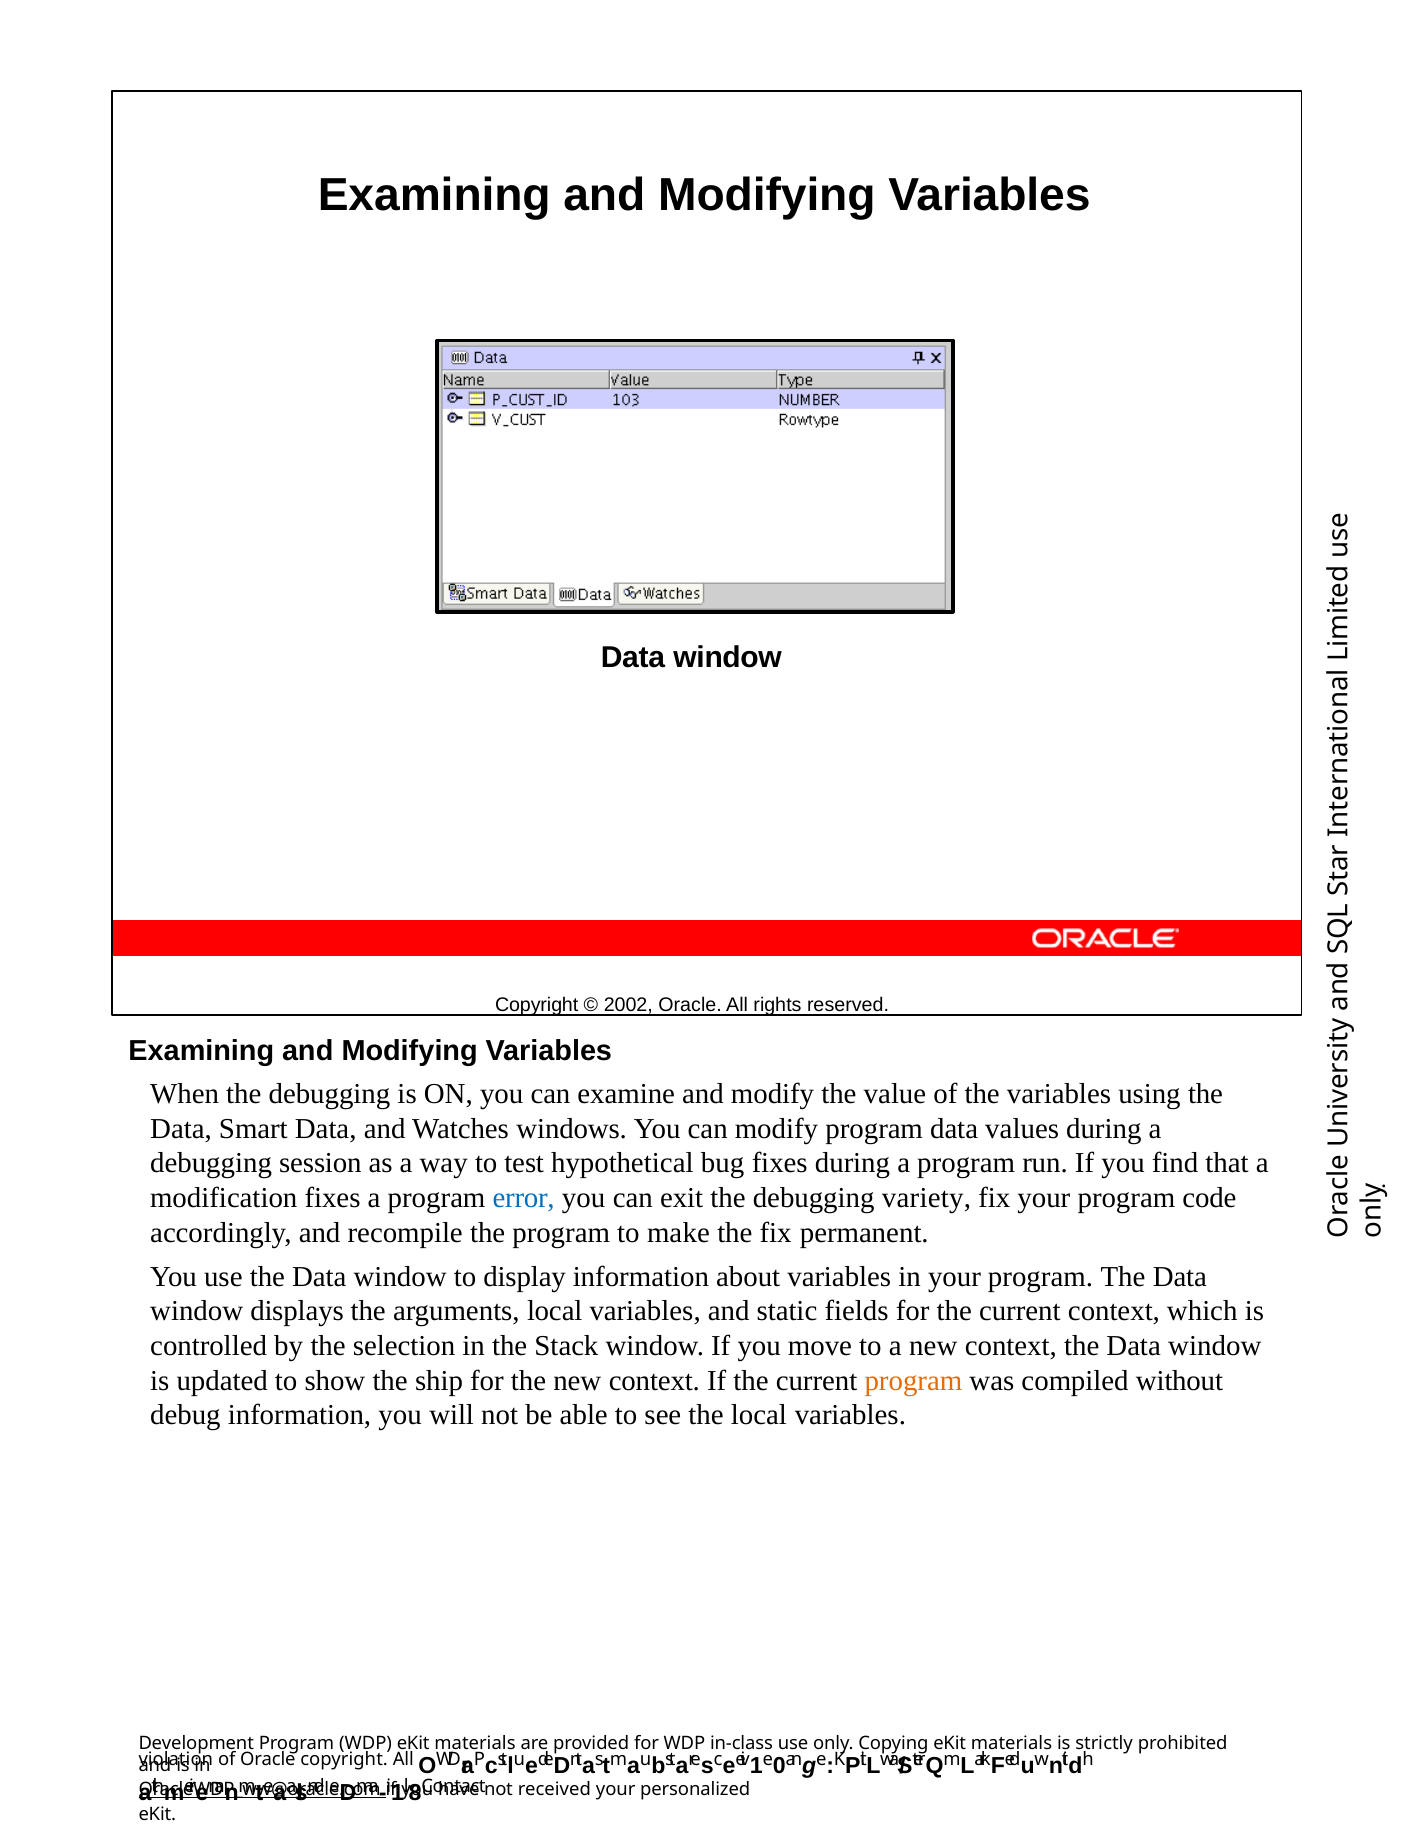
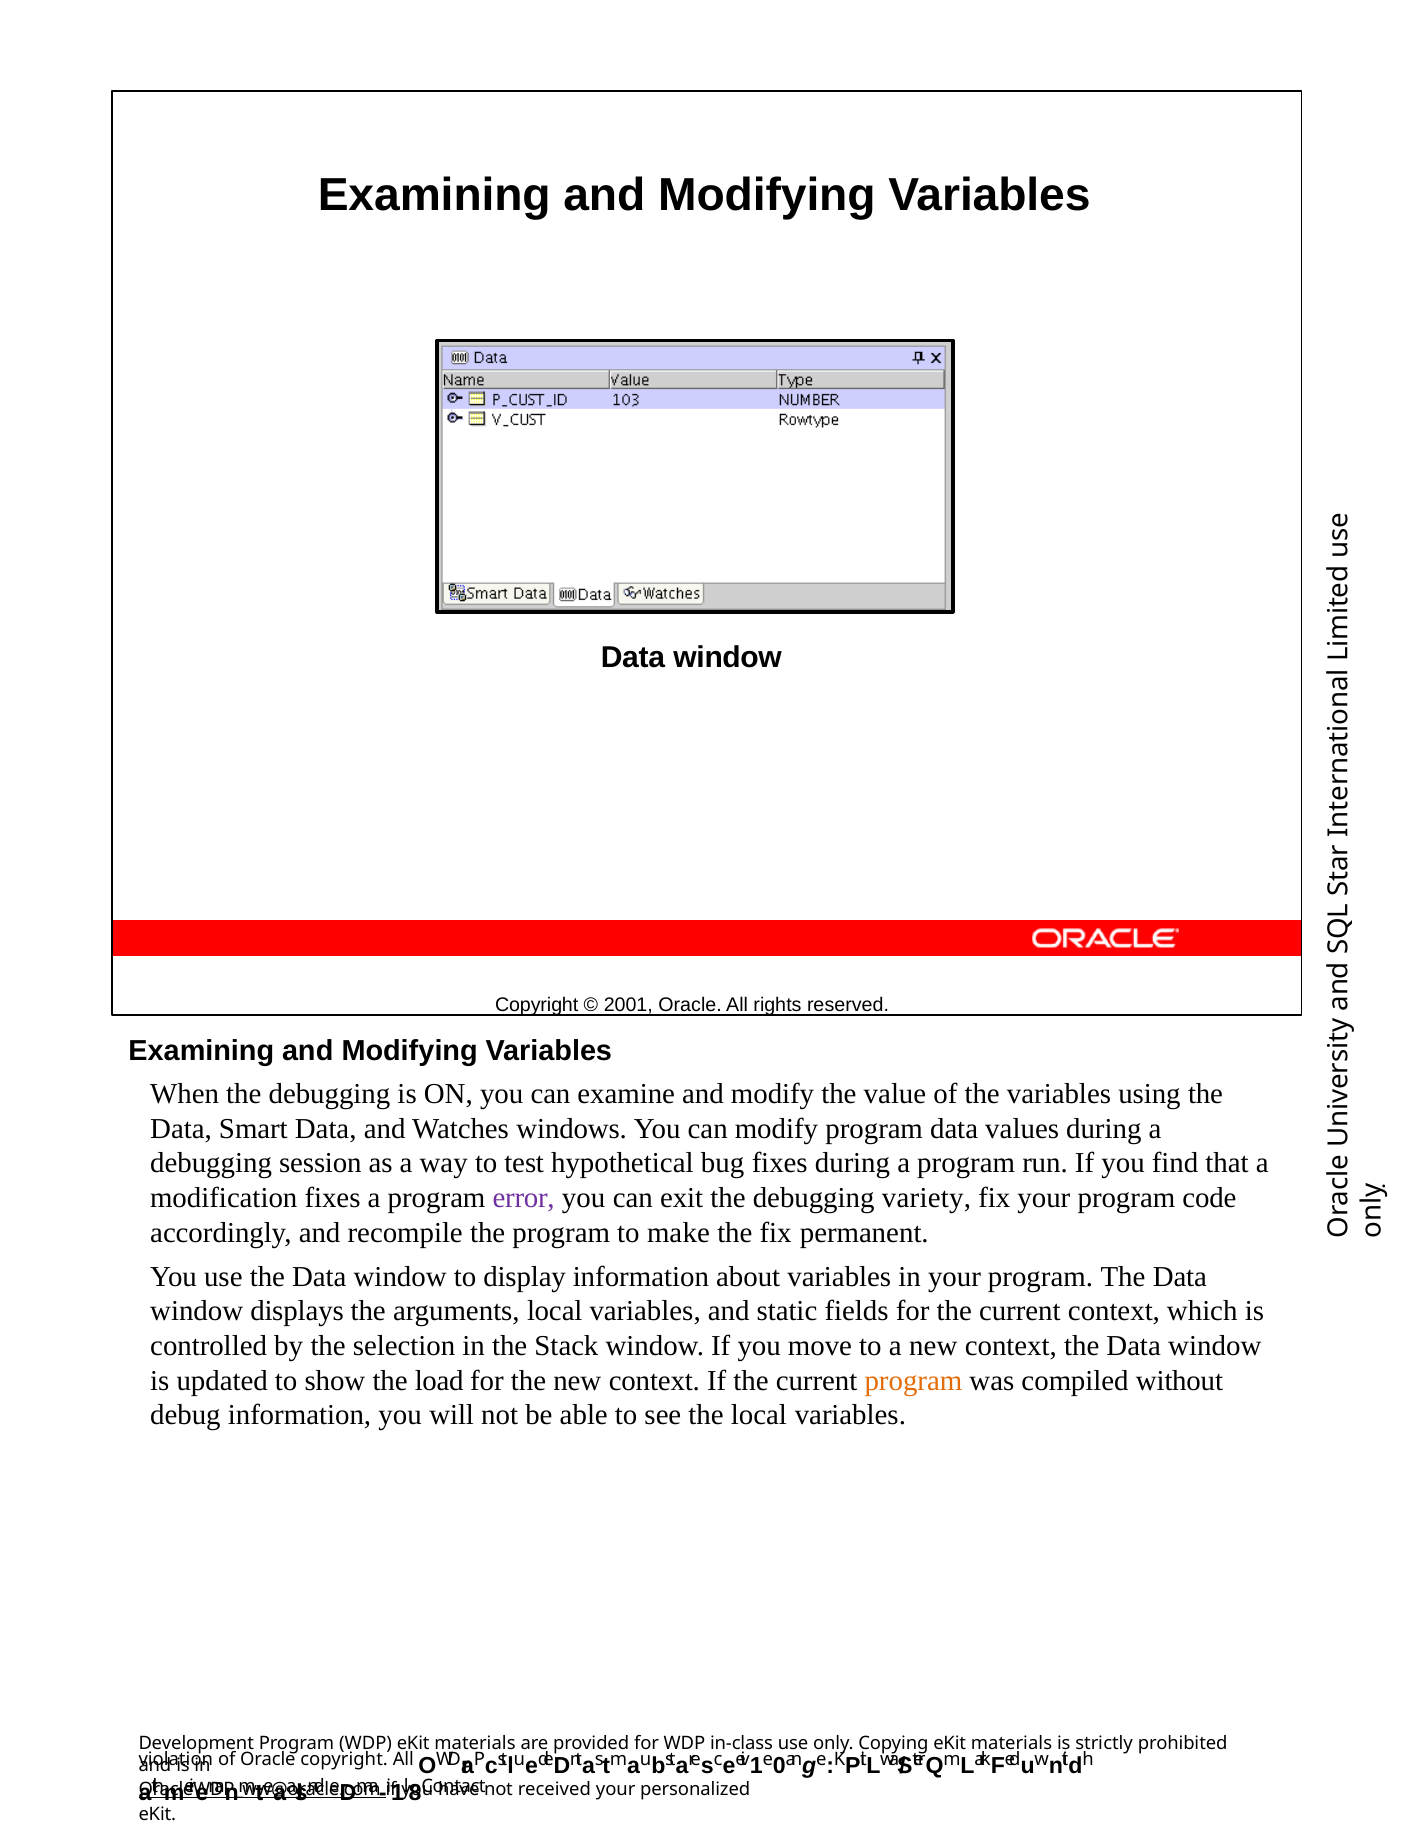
2002: 2002 -> 2001 (628, 1005)
error colour: blue -> purple (524, 1198)
ship: ship -> load (439, 1381)
